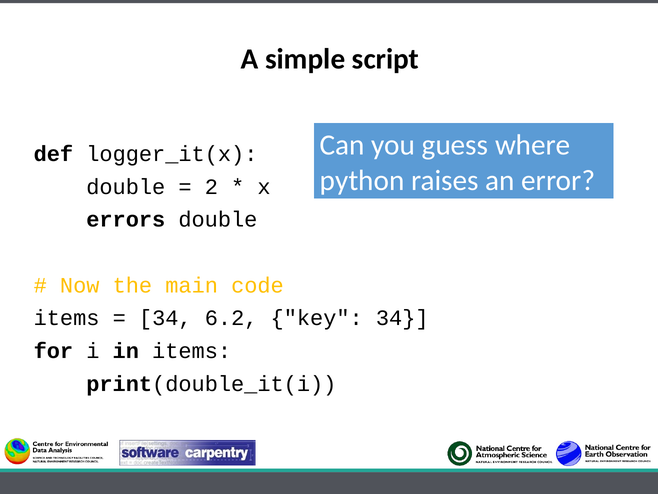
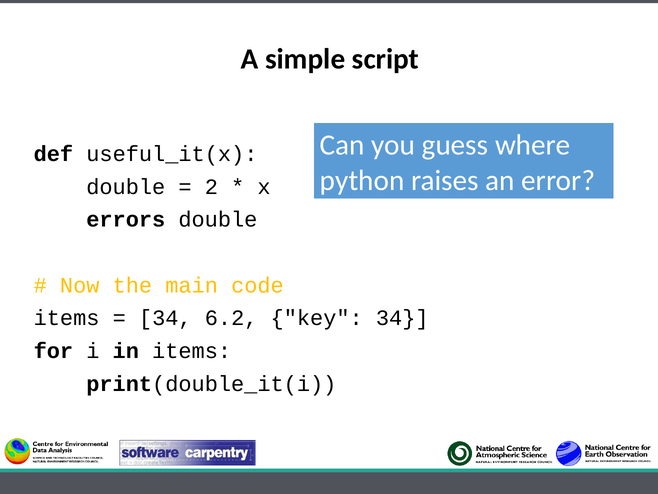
logger_it(x: logger_it(x -> useful_it(x (172, 154)
